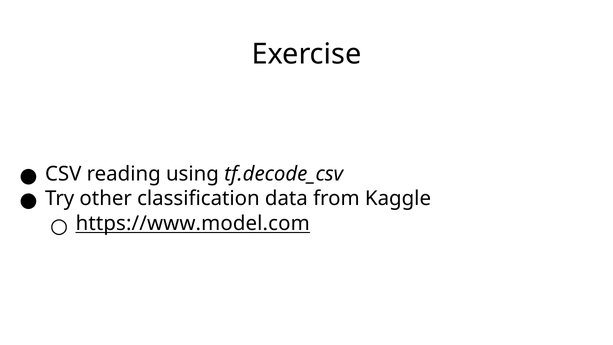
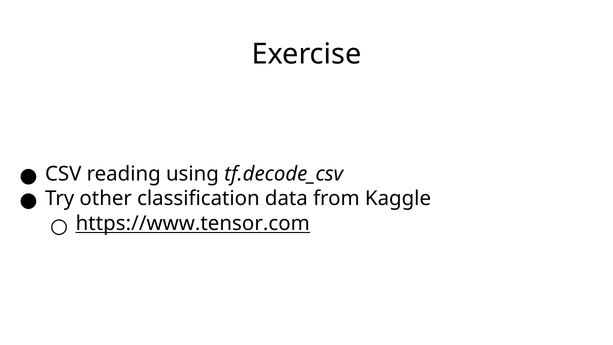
https://www.model.com: https://www.model.com -> https://www.tensor.com (193, 223)
